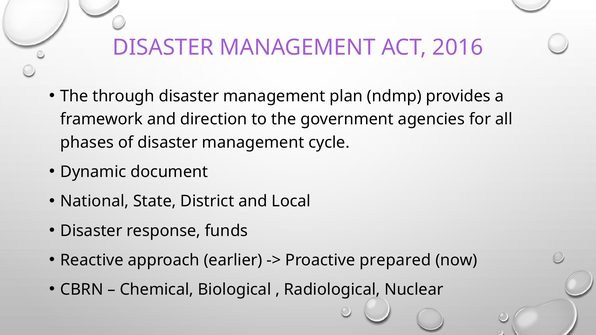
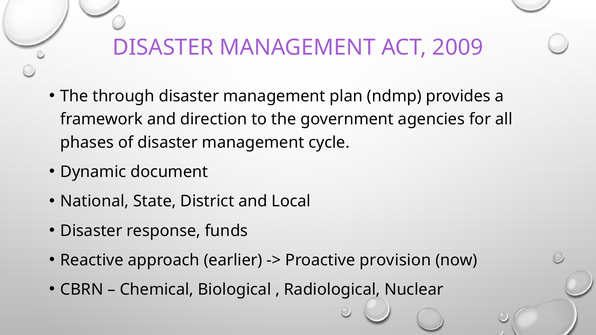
2016: 2016 -> 2009 (458, 48)
prepared: prepared -> provision (395, 260)
